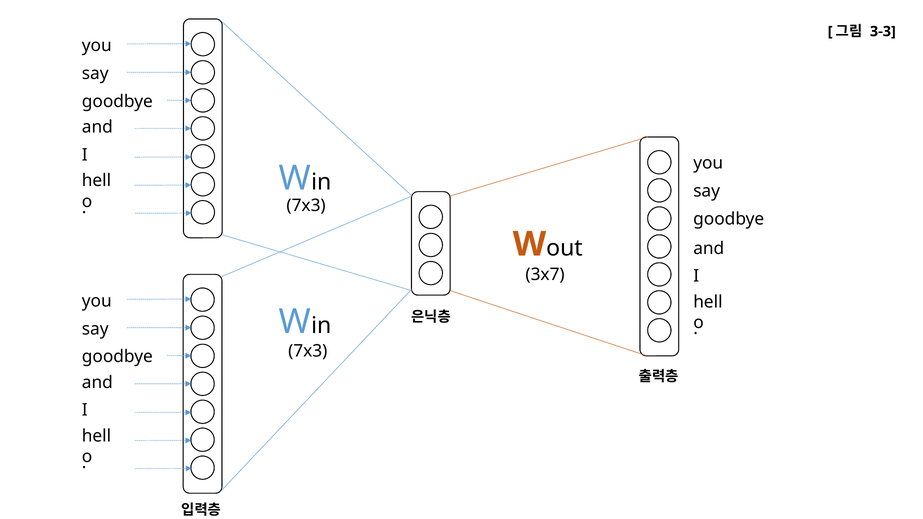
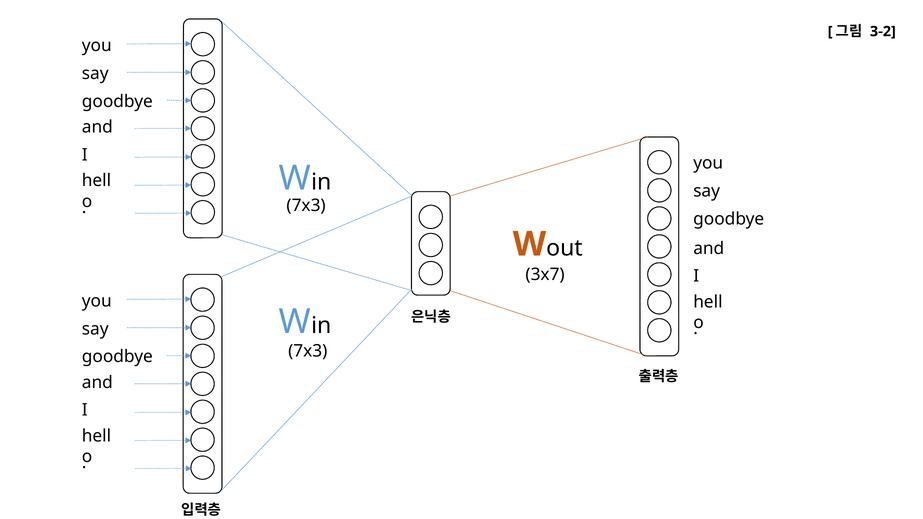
3-3: 3-3 -> 3-2 (883, 31)
